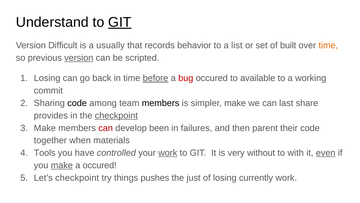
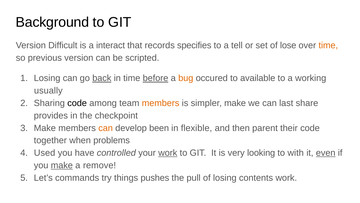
Understand: Understand -> Background (52, 22)
GIT underline: present -> none (120, 22)
usually: usually -> interact (111, 45)
behavior: behavior -> specifies (194, 45)
list: list -> tell (237, 45)
built: built -> lose (288, 45)
version underline: present -> none (79, 58)
back underline: none -> present (102, 78)
bug colour: red -> orange (186, 78)
commit: commit -> usually (48, 90)
members colour: black -> orange (161, 103)
checkpoint underline: present -> none (116, 115)
can colour: red -> orange (106, 128)
failures: failures -> flexible (196, 128)
materials: materials -> problems (112, 140)
Tools: Tools -> Used (45, 153)
without: without -> looking (261, 153)
a occured: occured -> remove (100, 165)
Let’s checkpoint: checkpoint -> commands (77, 177)
just: just -> pull (194, 177)
currently: currently -> contents (256, 177)
